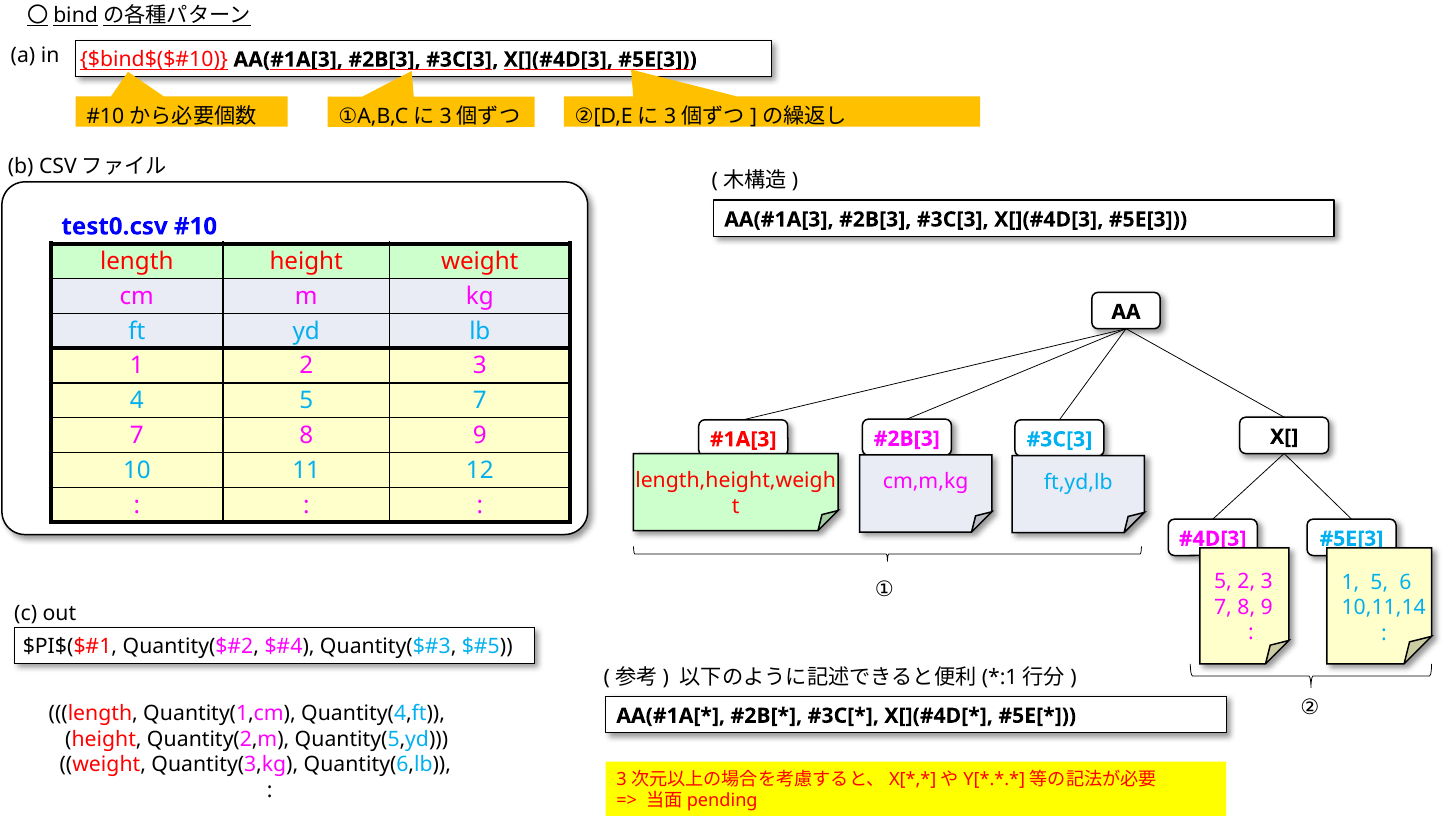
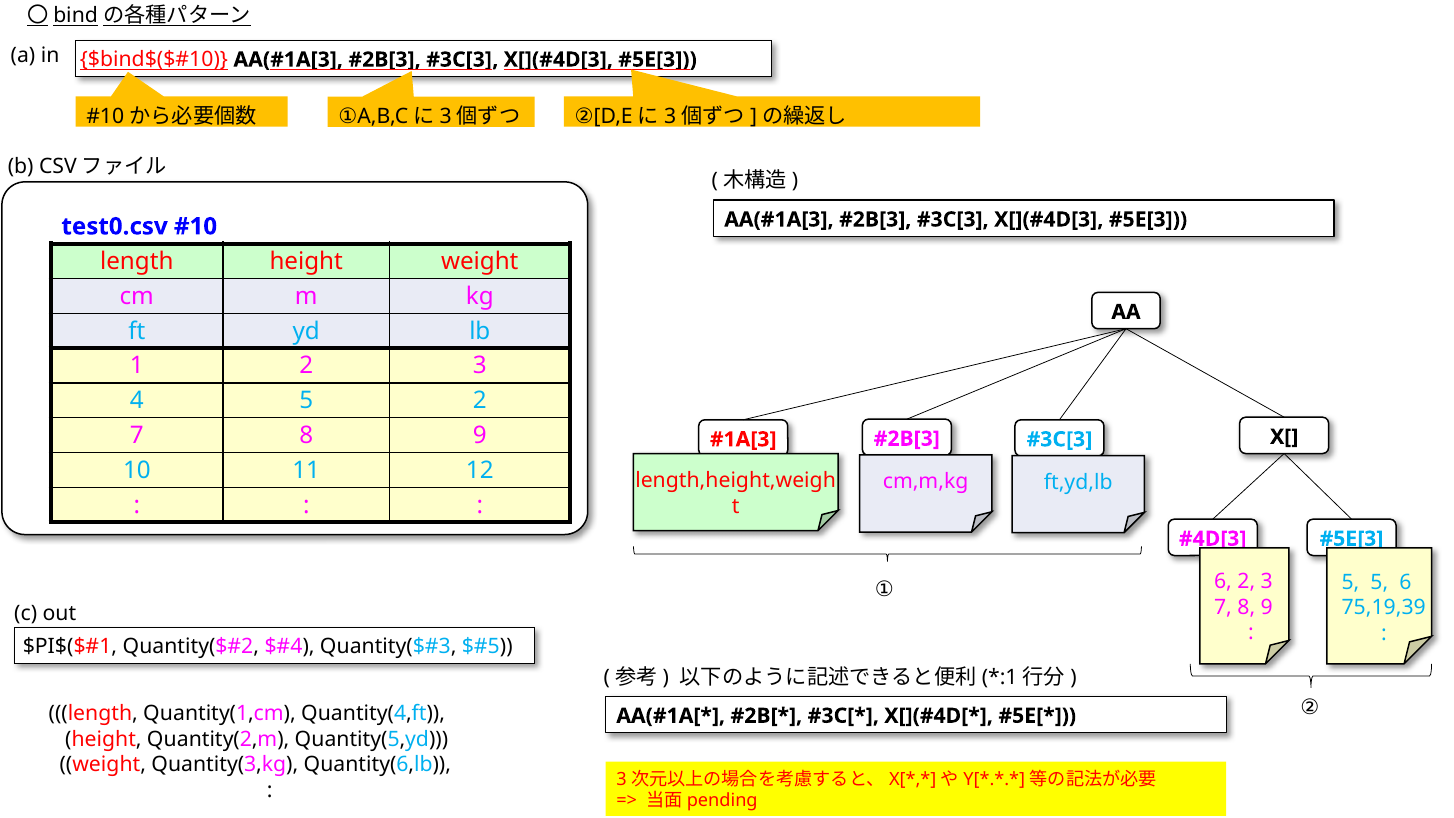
5 7: 7 -> 2 (480, 401)
5: 5 -> 6 (1223, 582)
1: 1 -> 5 (1350, 582)
10,11,14: 10,11,14 -> 75,19,39 (1384, 608)
